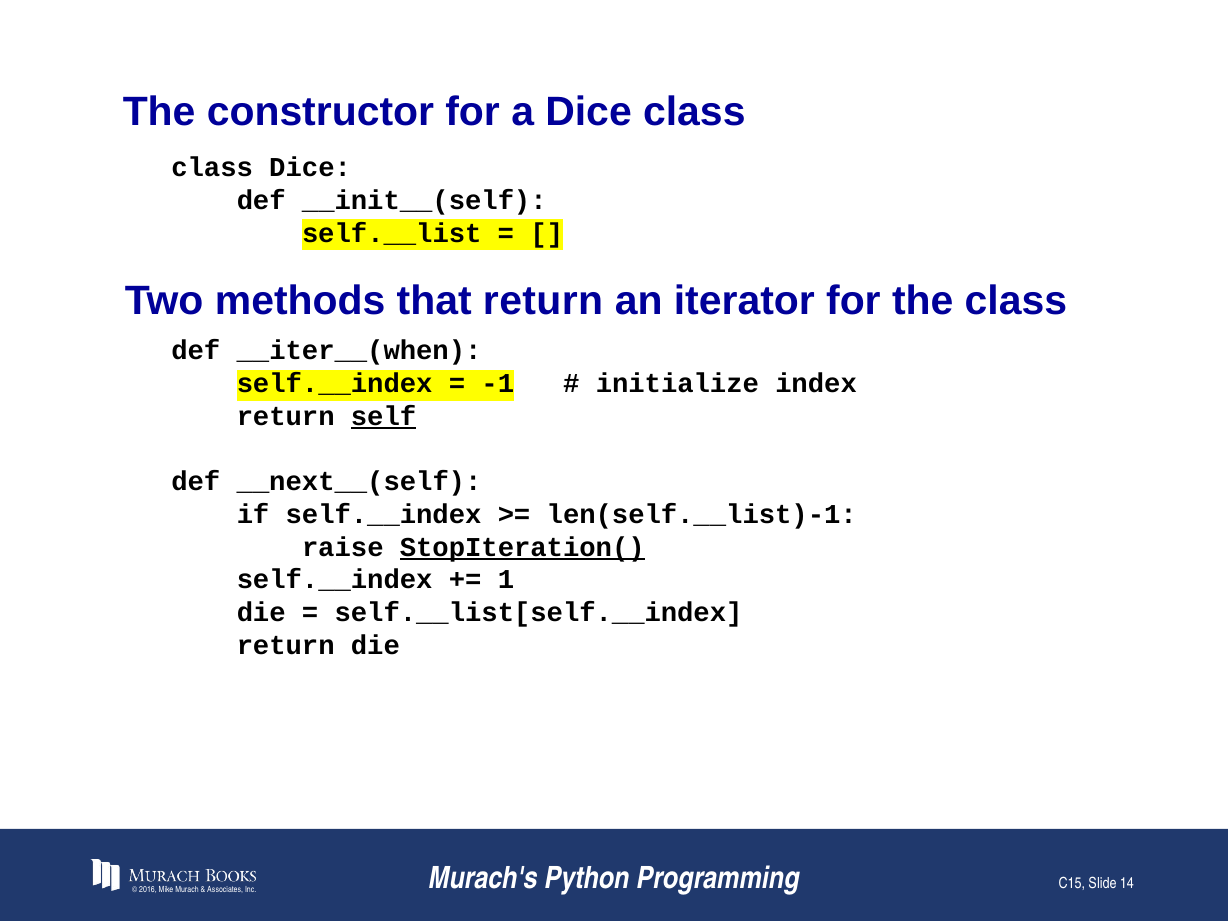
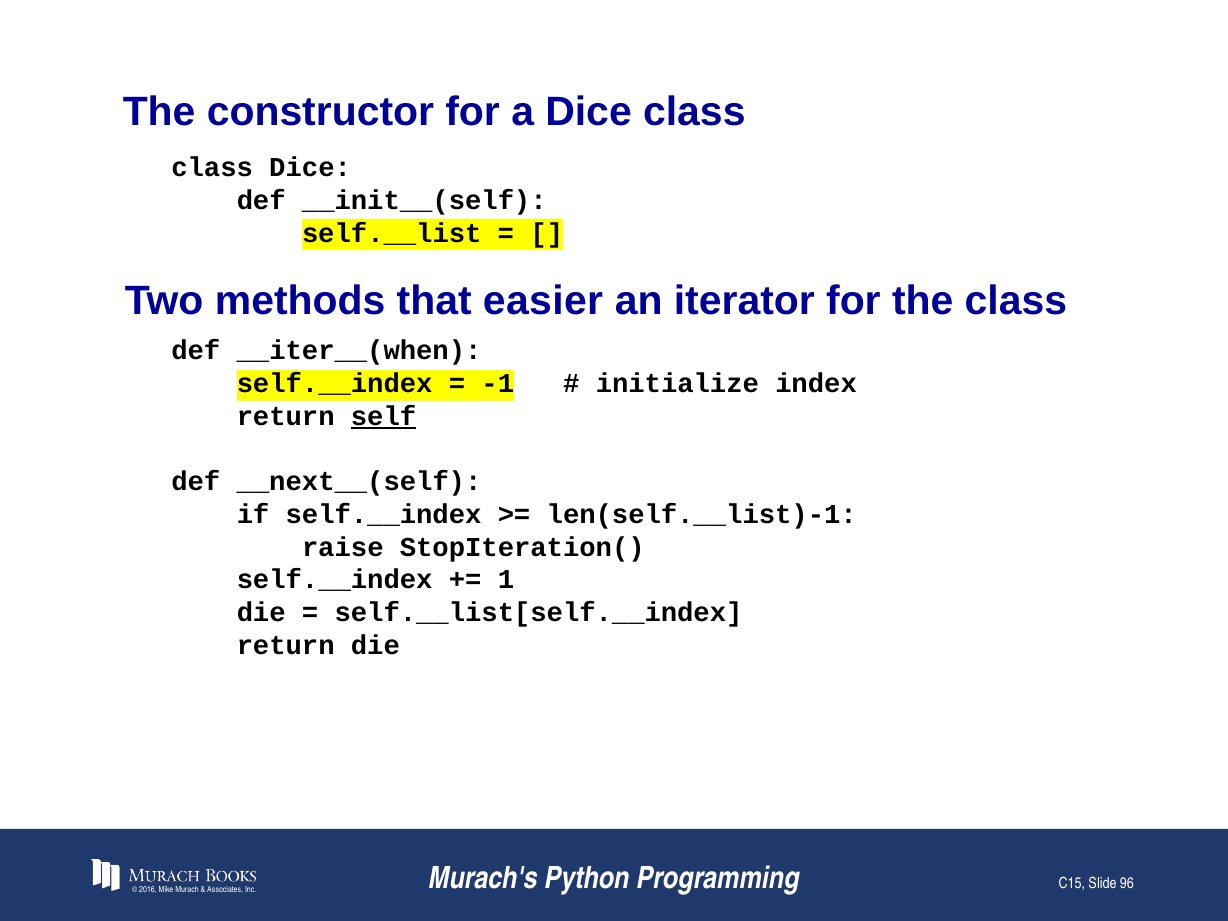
that return: return -> easier (543, 301)
StopIteration( underline: present -> none (522, 547)
14: 14 -> 96 (1127, 884)
